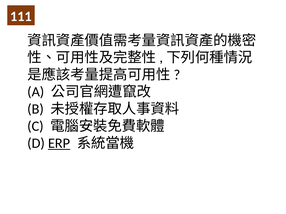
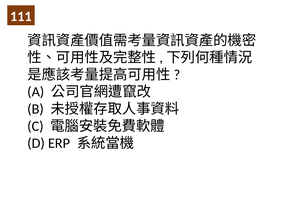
ERP underline: present -> none (59, 144)
